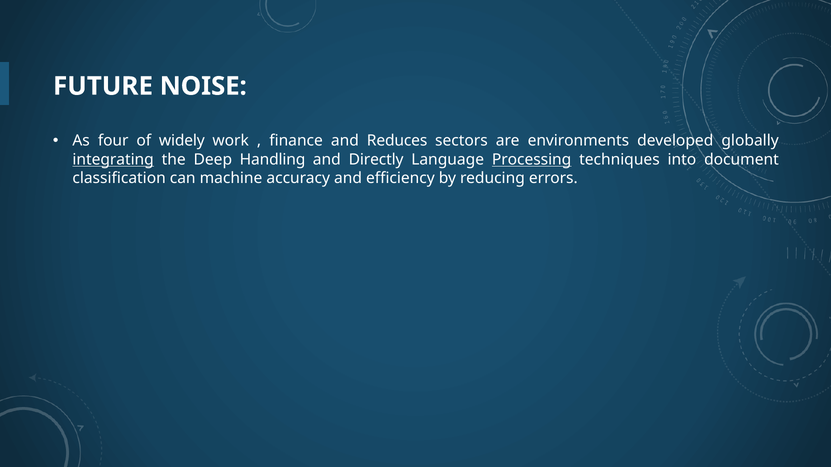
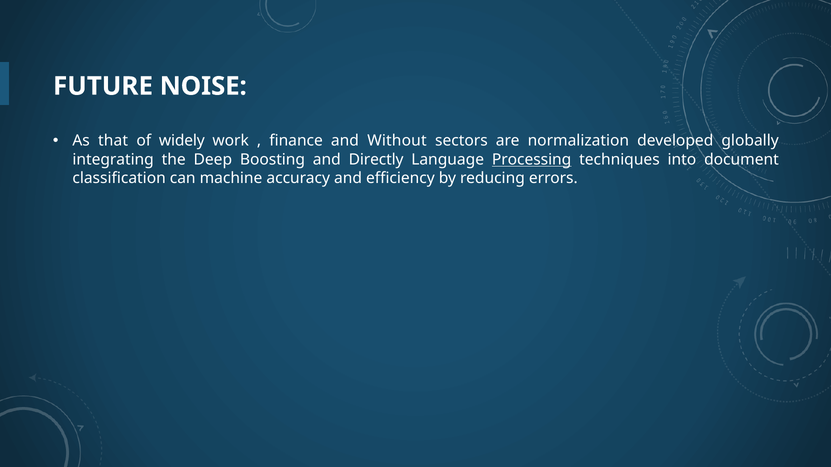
four: four -> that (113, 141)
Reduces: Reduces -> Without (397, 141)
environments: environments -> normalization (578, 141)
integrating underline: present -> none (113, 160)
Handling: Handling -> Boosting (272, 160)
